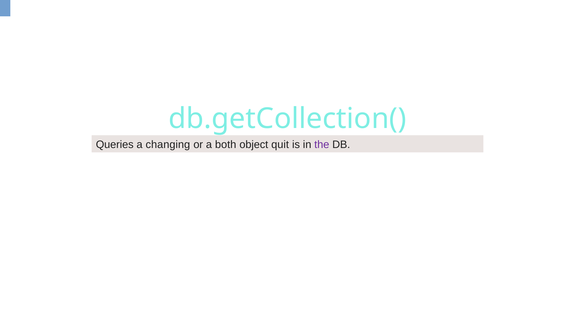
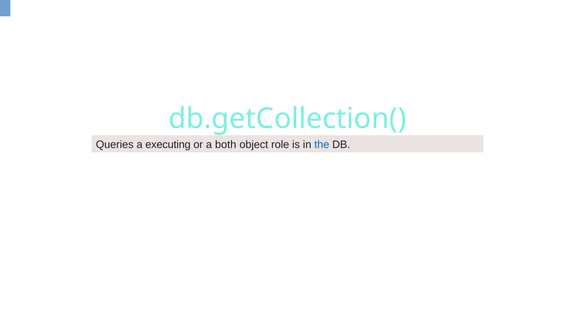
changing: changing -> executing (168, 144)
quit: quit -> role (280, 144)
the colour: purple -> blue (322, 144)
